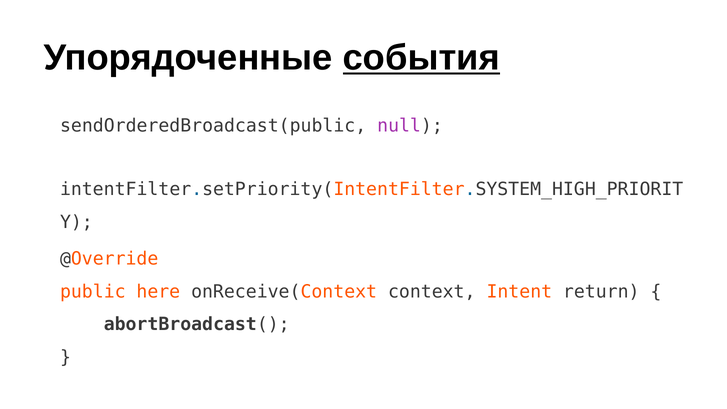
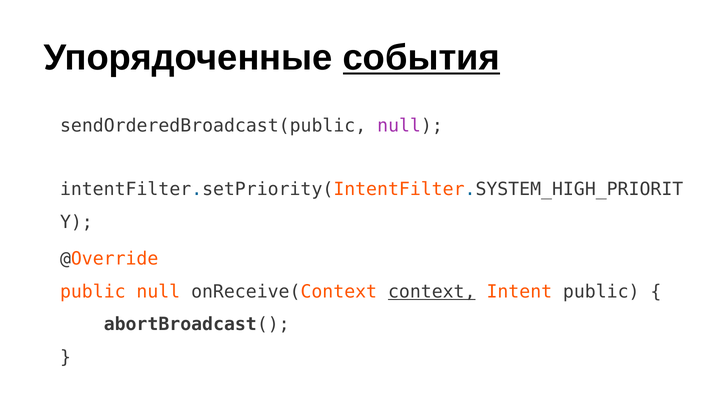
public here: here -> null (158, 292)
context underline: none -> present (432, 292)
Intent return: return -> public (601, 292)
